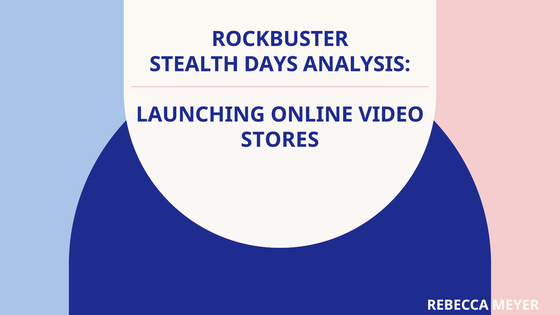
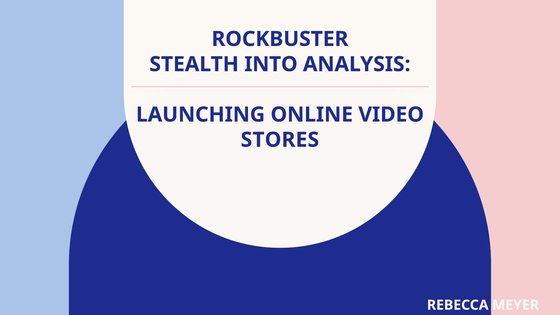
DAYS: DAYS -> INTO (271, 64)
